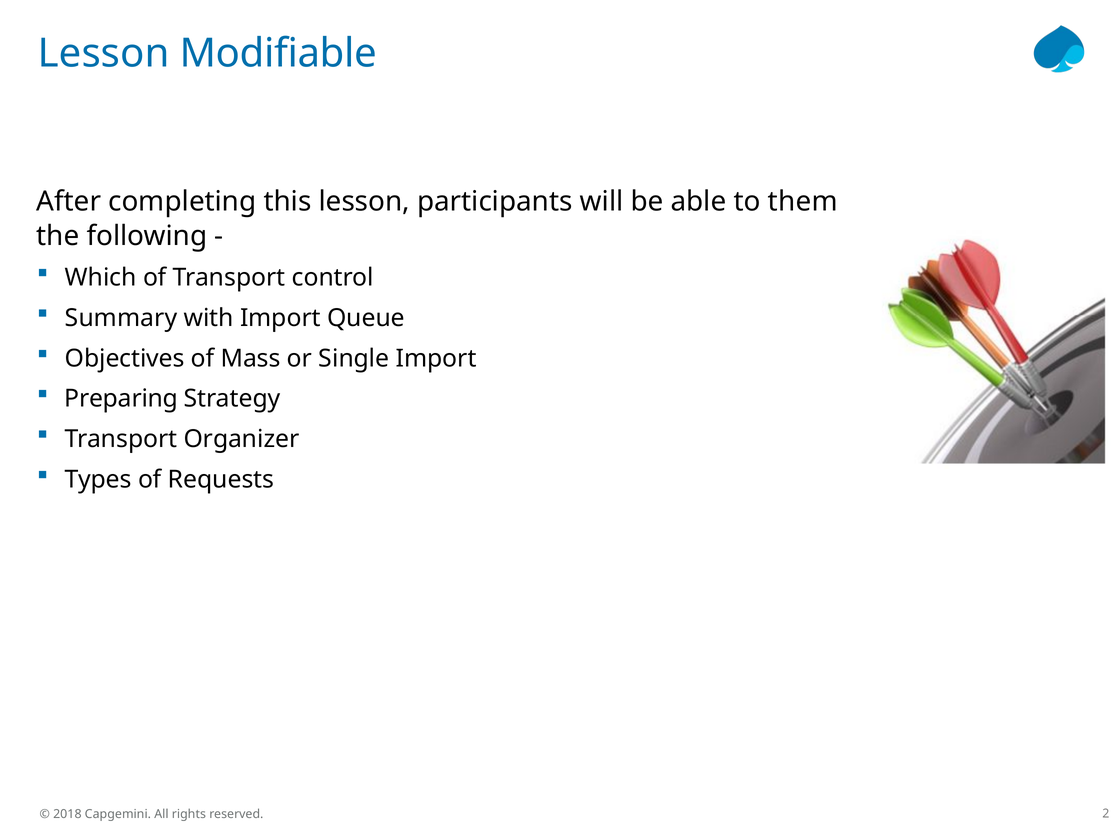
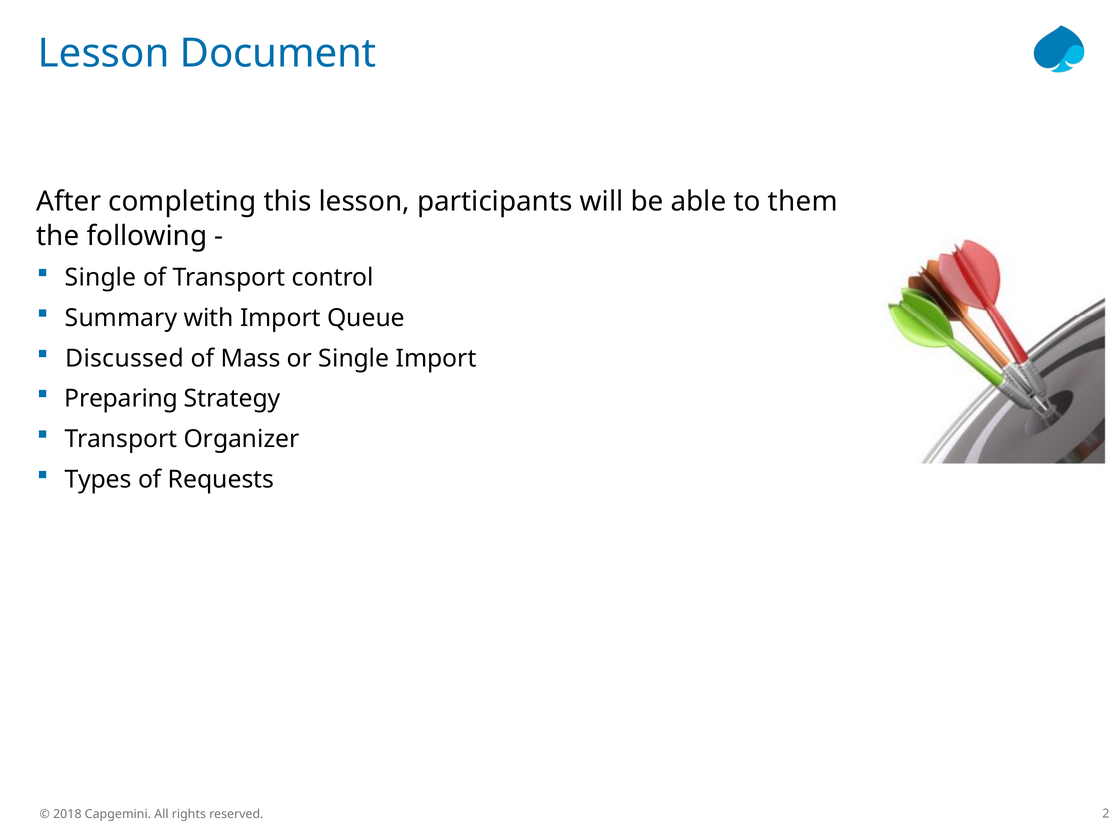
Modifiable: Modifiable -> Document (278, 53)
Which: Which -> Single (101, 278)
Objectives: Objectives -> Discussed (125, 358)
